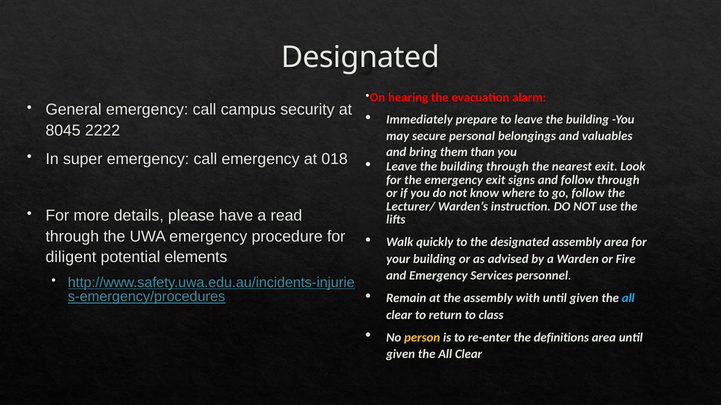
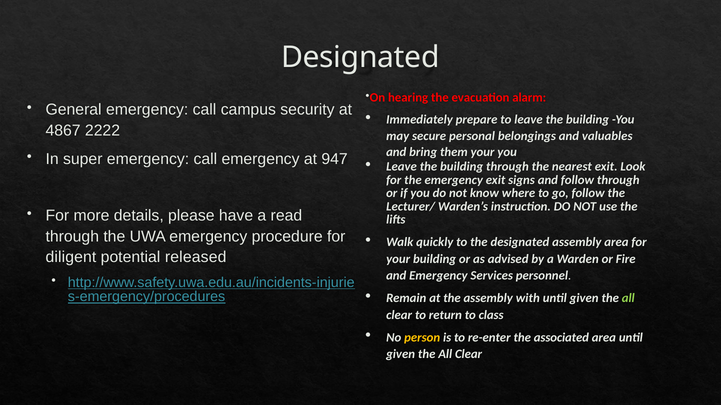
8045: 8045 -> 4867 (63, 131)
them than: than -> your (483, 152)
018: 018 -> 947 (335, 159)
elements: elements -> released (196, 258)
all colour: light blue -> light green (628, 299)
definitions: definitions -> associated (561, 338)
